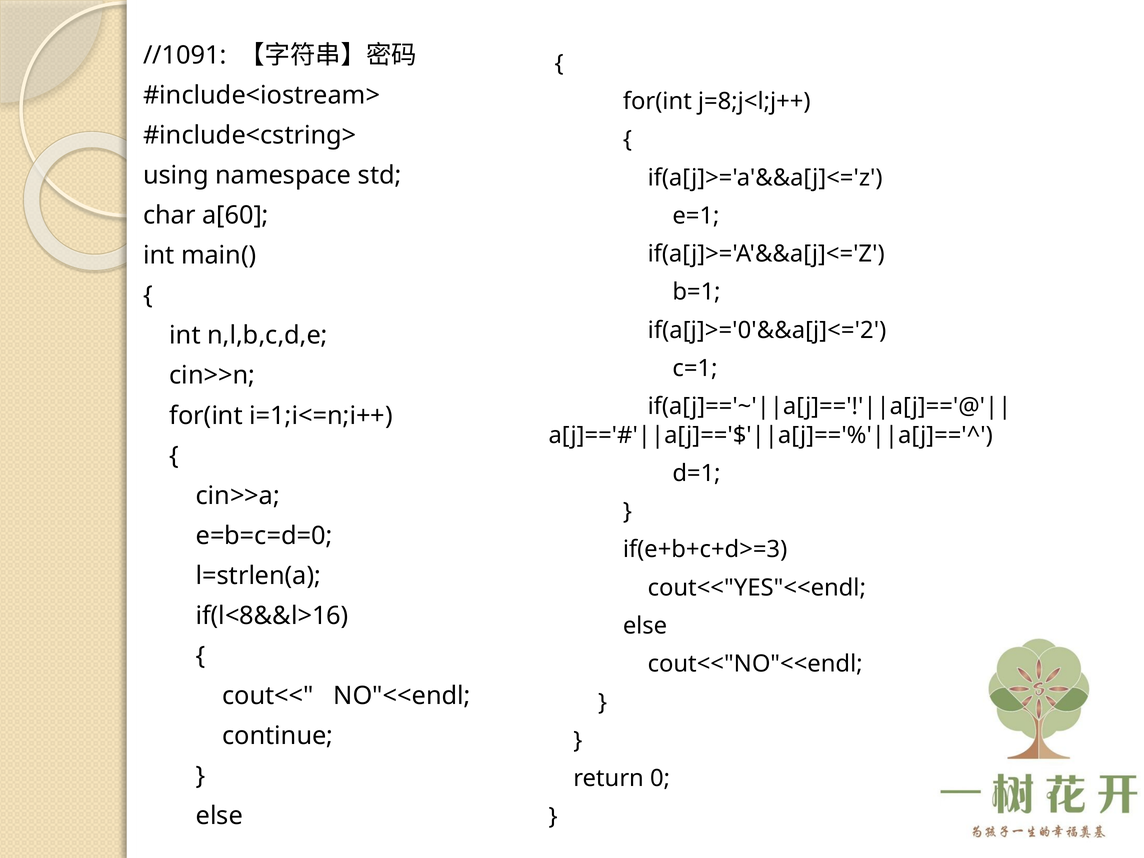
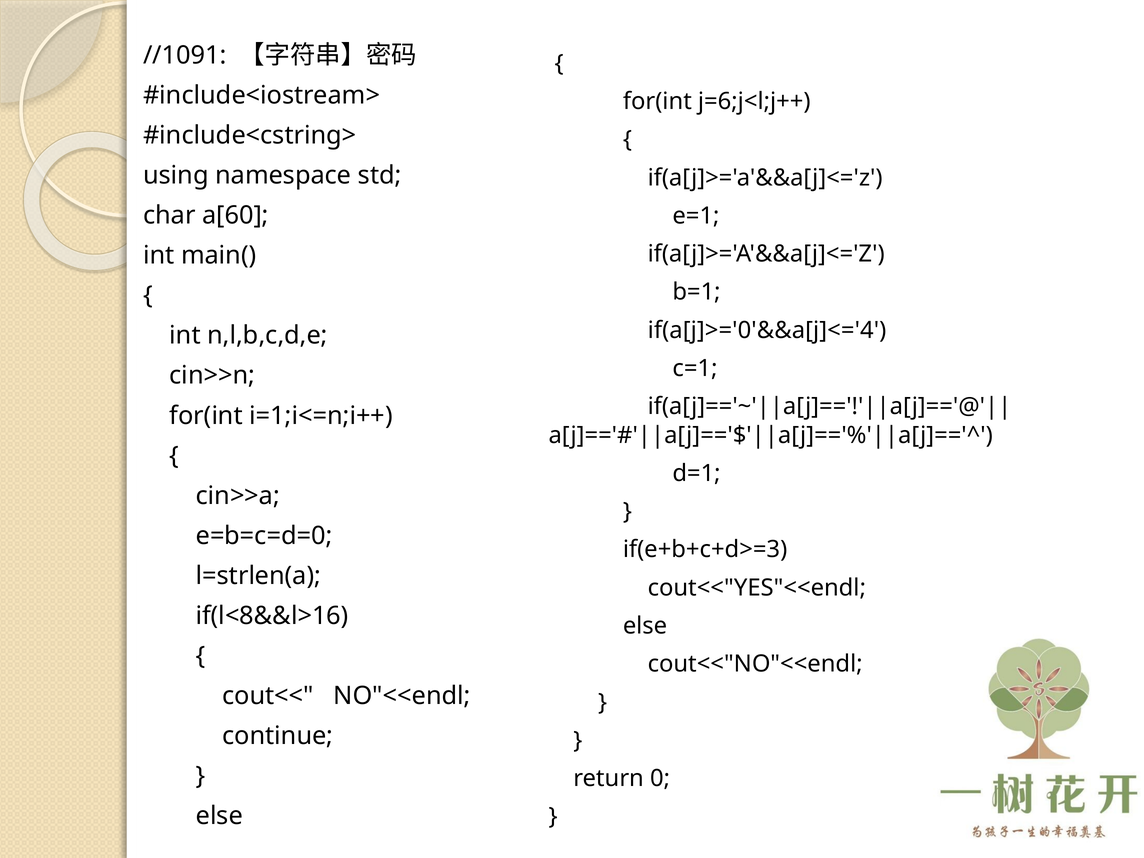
j=8;j<l;j++: j=8;j<l;j++ -> j=6;j<l;j++ (754, 101)
if(a[j]>='0'&&a[j]<='2: if(a[j]>='0'&&a[j]<='2 -> if(a[j]>='0'&&a[j]<='4 (767, 330)
